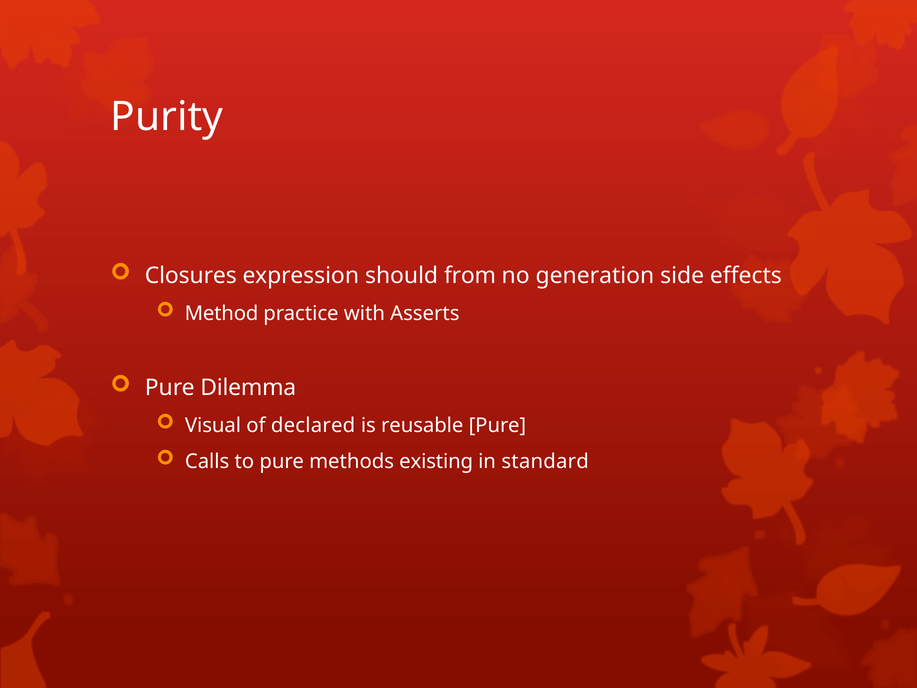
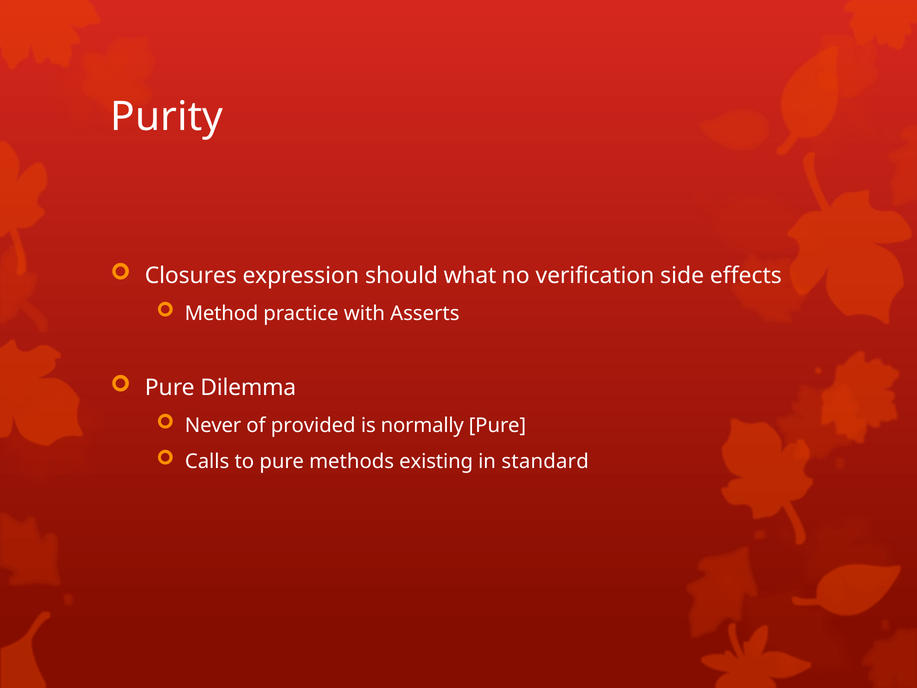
from: from -> what (470, 276)
generation: generation -> verification (595, 276)
Visual: Visual -> Never (213, 425)
declared: declared -> provided (313, 425)
reusable: reusable -> normally (422, 425)
